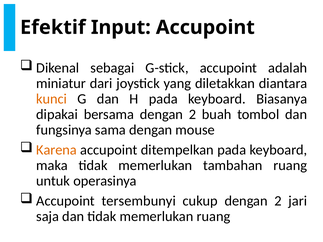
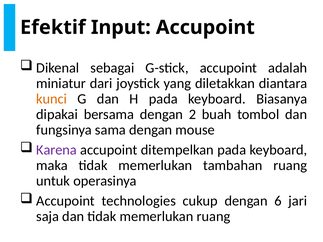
Karena colour: orange -> purple (56, 150)
tersembunyi: tersembunyi -> technologies (139, 201)
cukup dengan 2: 2 -> 6 (278, 201)
